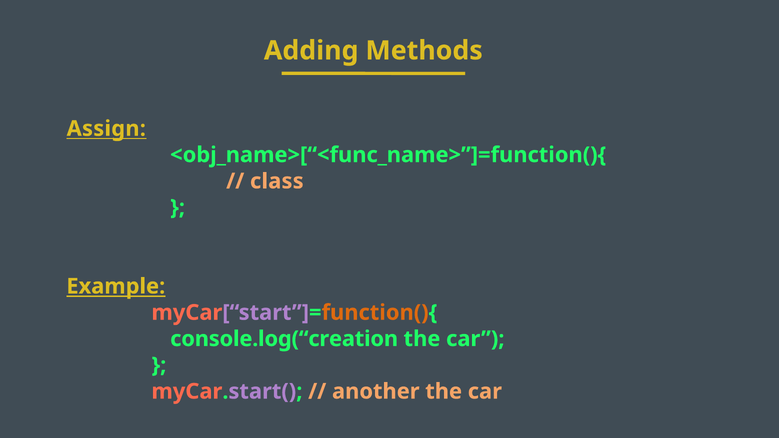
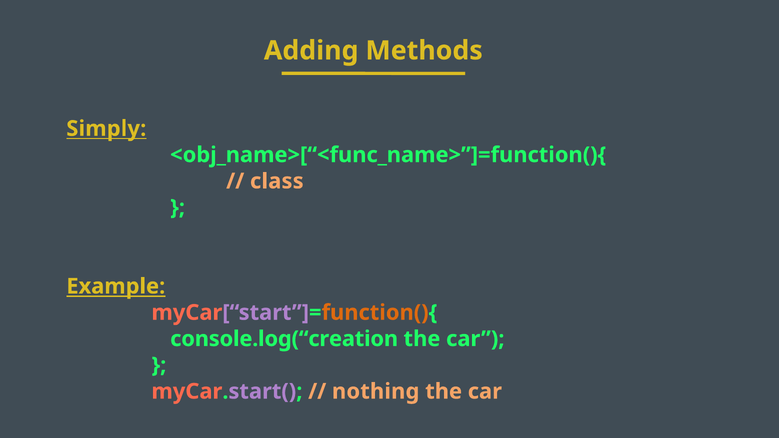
Assign: Assign -> Simply (106, 129)
another: another -> nothing (376, 392)
